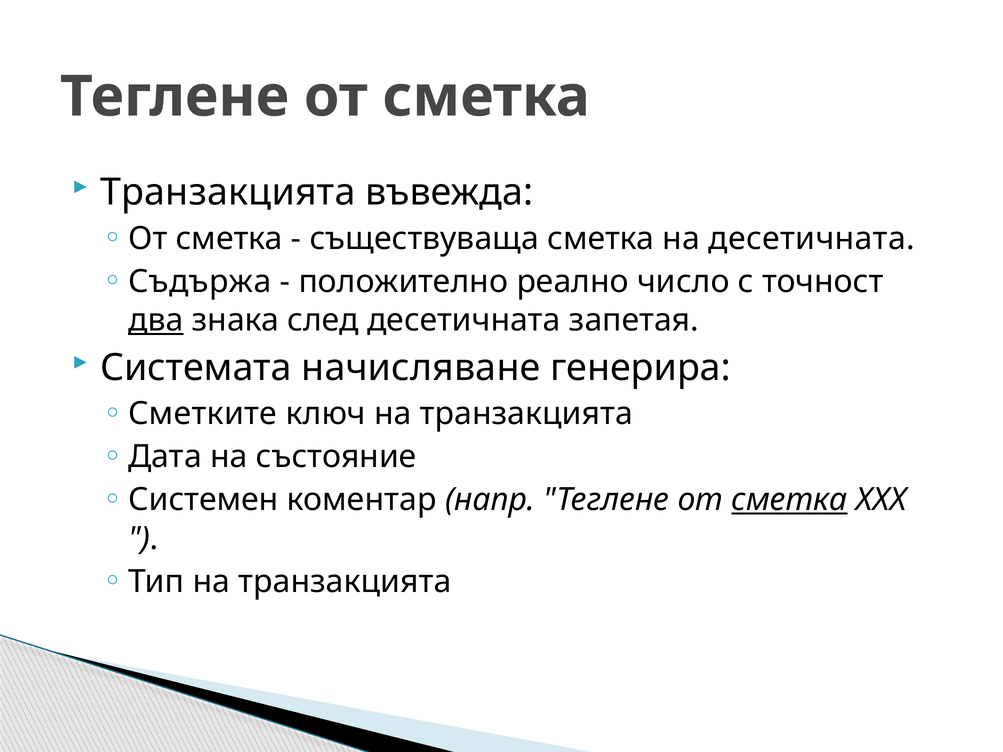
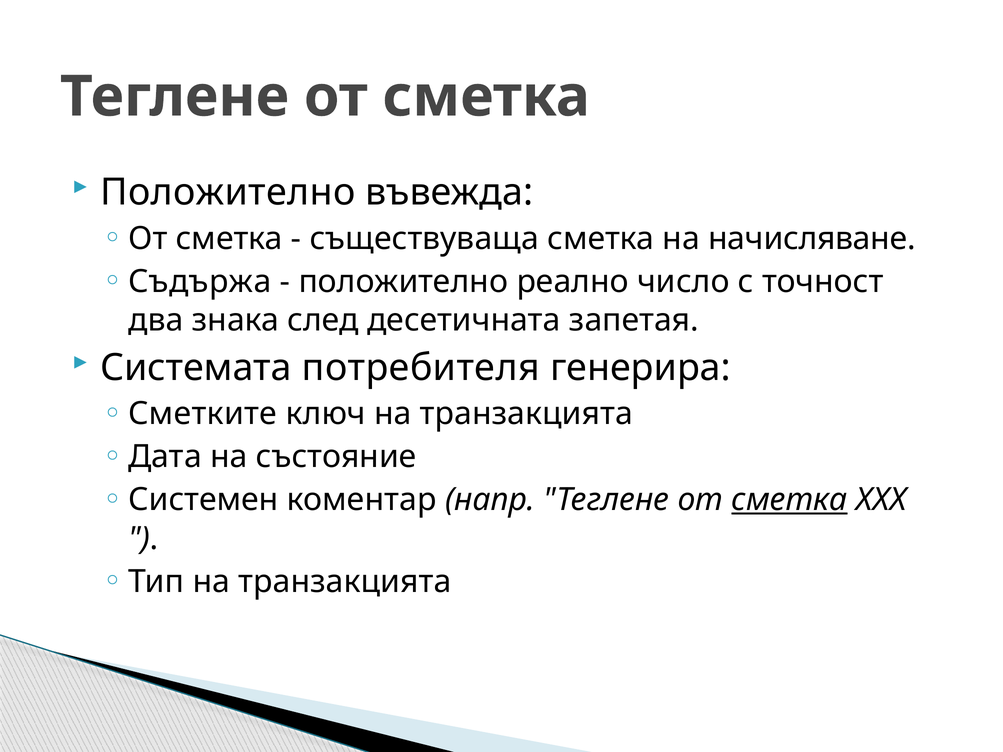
Транзакцията: Транзакцията -> Положително (228, 193)
на десетичната: десетичната -> начисляване (812, 239)
два underline: present -> none (156, 320)
начисляване: начисляване -> потребителя (421, 368)
